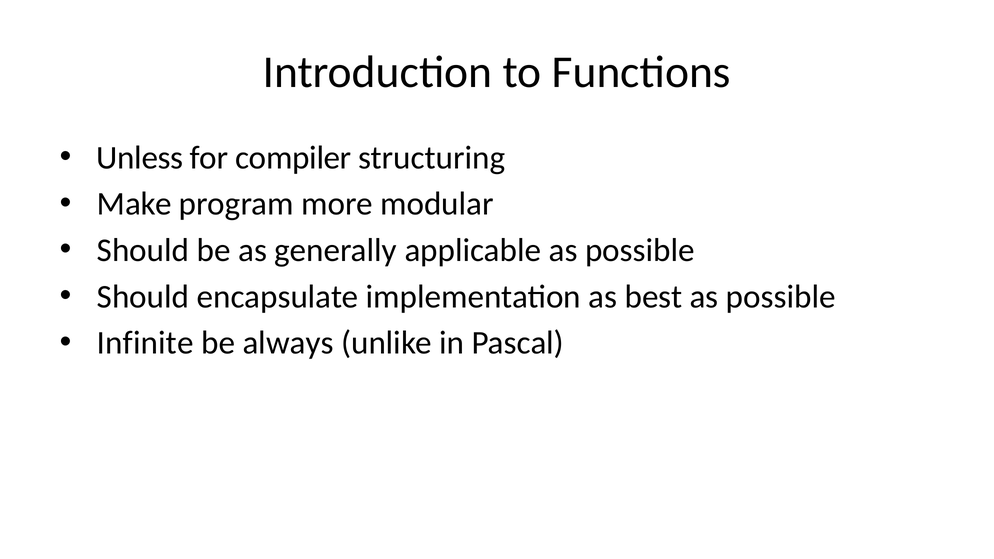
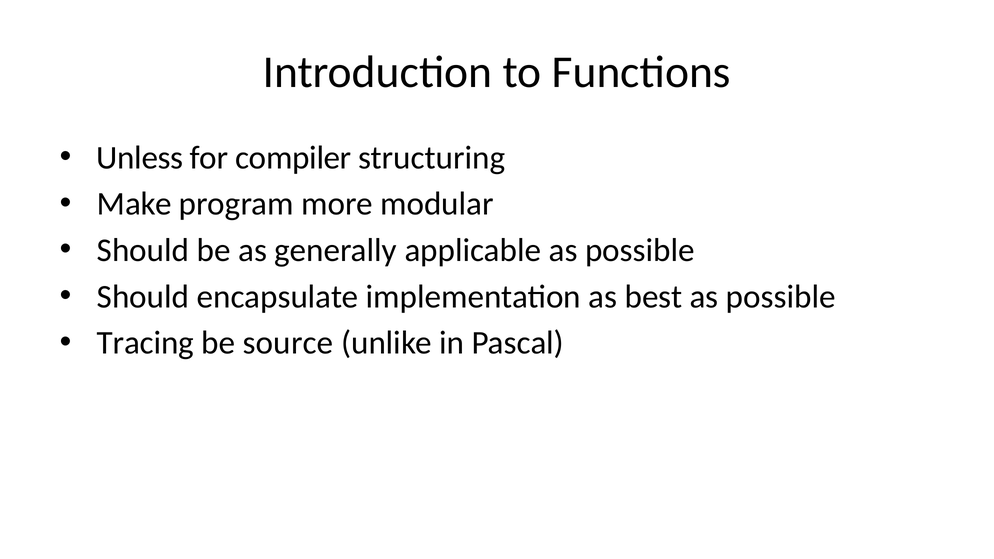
Infinite: Infinite -> Tracing (145, 343)
always: always -> source (288, 343)
